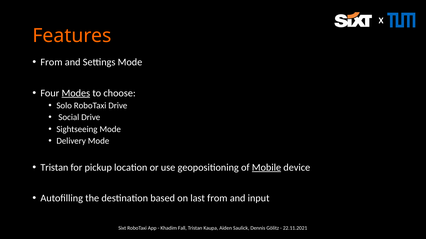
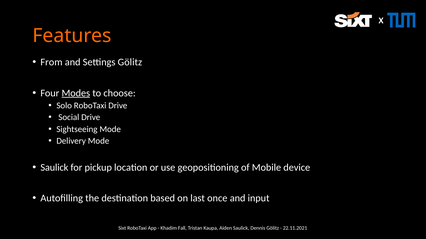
Settings Mode: Mode -> Gölitz (130, 62)
Tristan: Tristan -> Saulick (54, 168)
Mobile underline: present -> none (267, 168)
last from: from -> once (217, 199)
